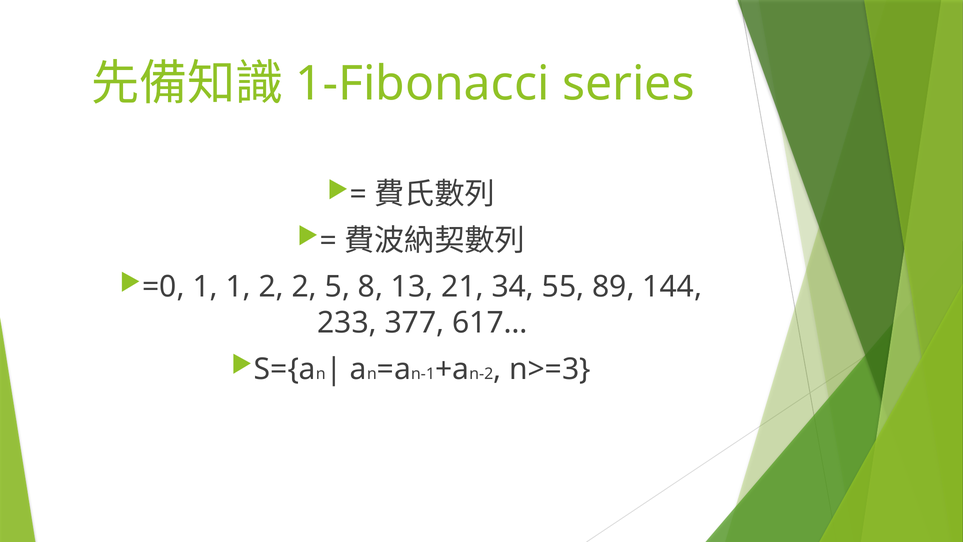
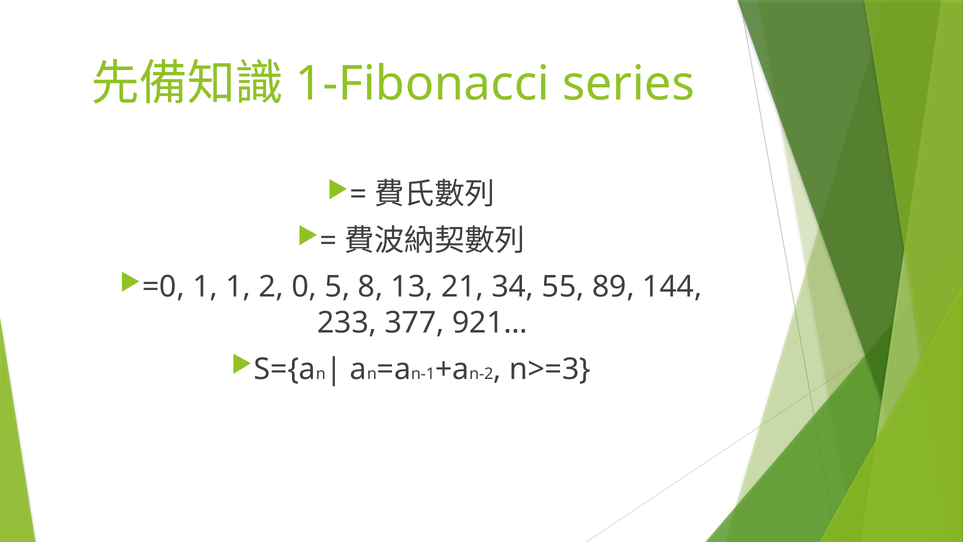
2 2: 2 -> 0 (304, 287)
617…: 617… -> 921… (490, 323)
